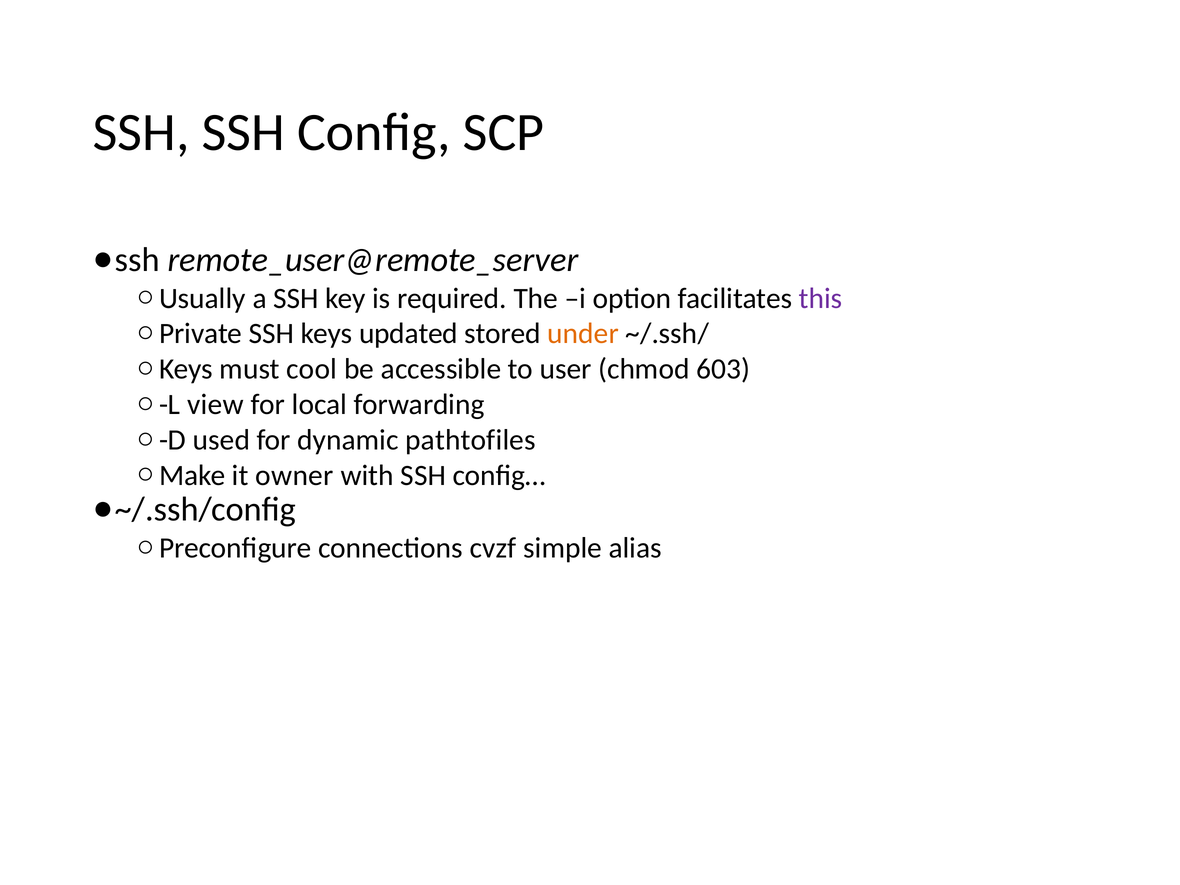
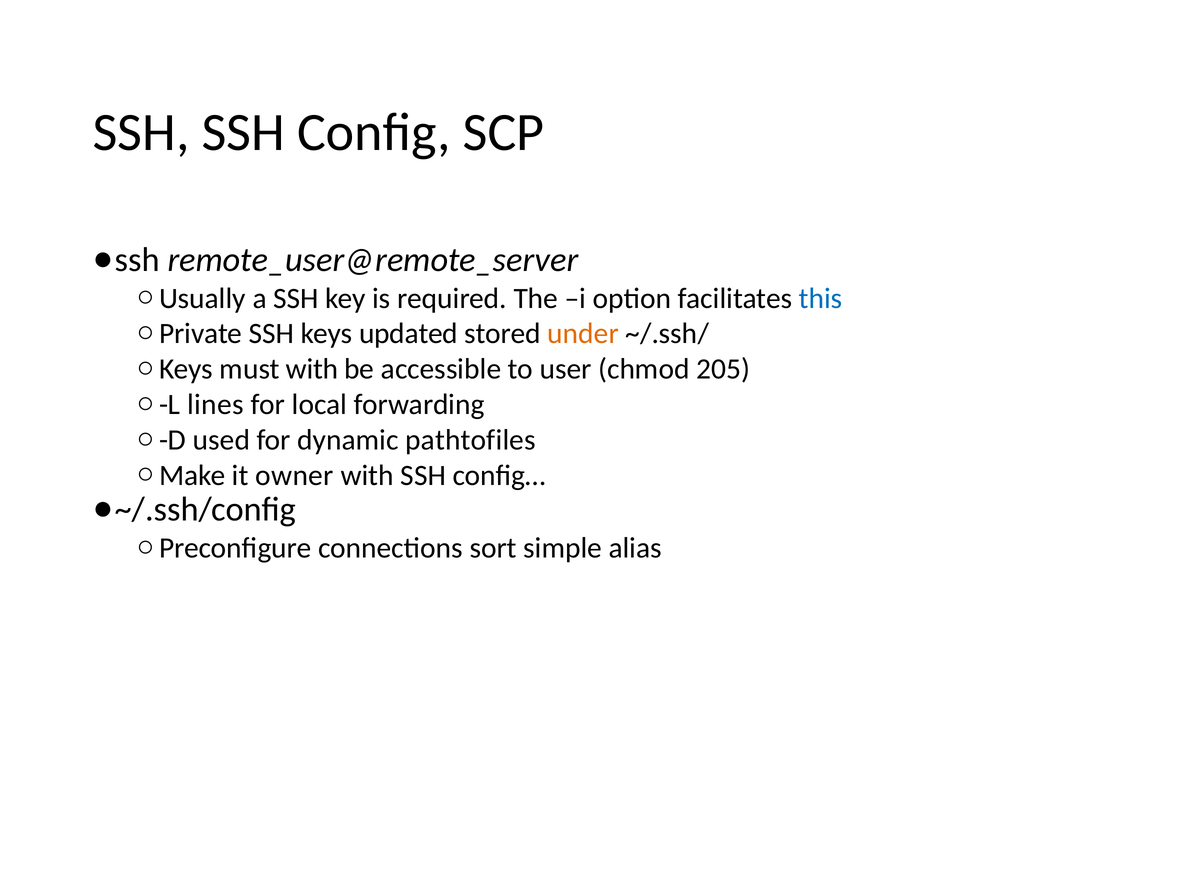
this colour: purple -> blue (821, 298)
must cool: cool -> with (312, 369)
603: 603 -> 205 (723, 369)
view: view -> lines (215, 405)
cvzf: cvzf -> sort (493, 548)
